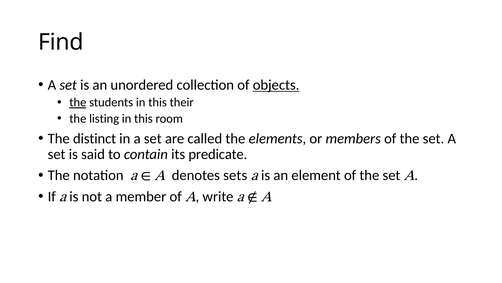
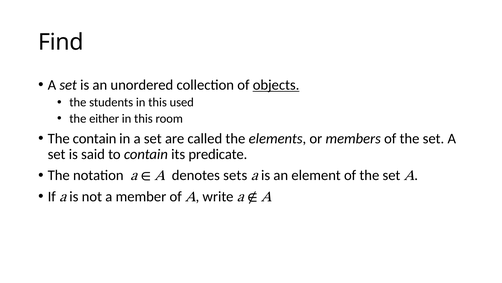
the underline: present -> none (78, 102)
their: their -> used (182, 102)
listing: listing -> either (104, 118)
The distinct: distinct -> contain (95, 138)
